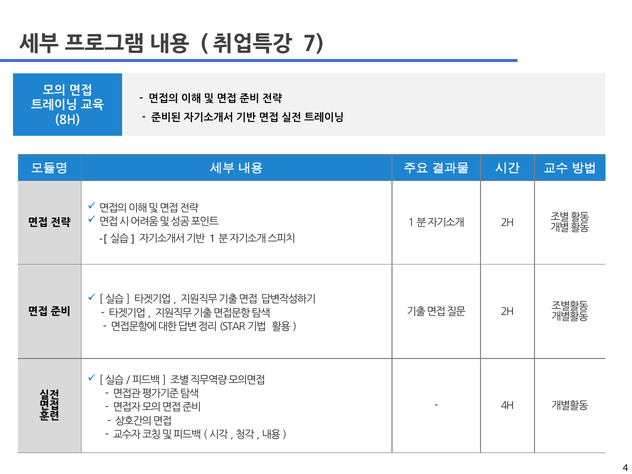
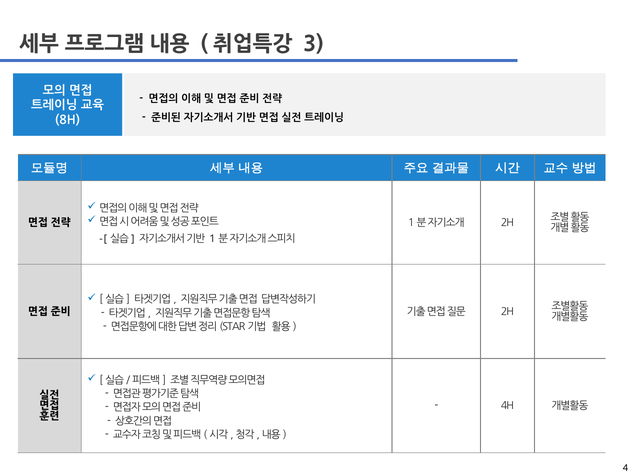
7: 7 -> 3 (313, 44)
